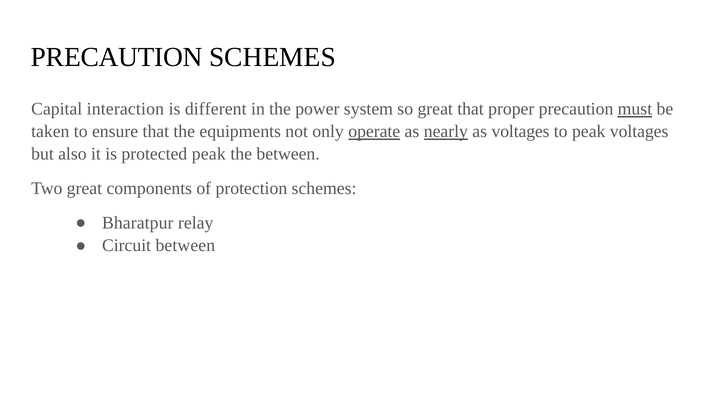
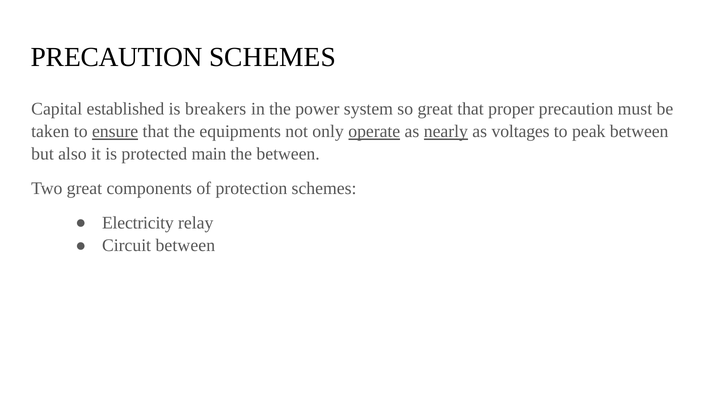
interaction: interaction -> established (125, 109)
different: different -> breakers (216, 109)
must underline: present -> none (635, 109)
ensure underline: none -> present (115, 132)
peak voltages: voltages -> between (639, 132)
protected peak: peak -> main (209, 154)
Bharatpur: Bharatpur -> Electricity (138, 223)
